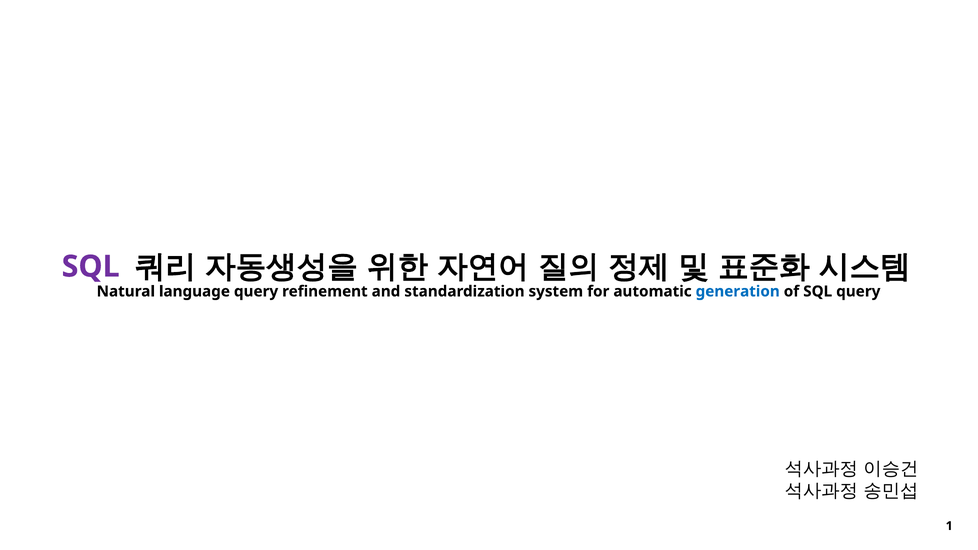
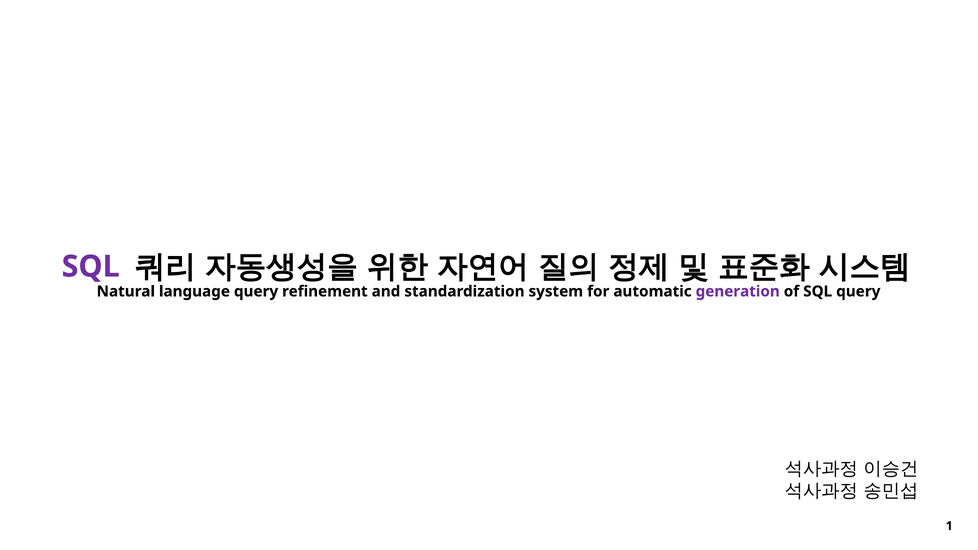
generation colour: blue -> purple (738, 291)
